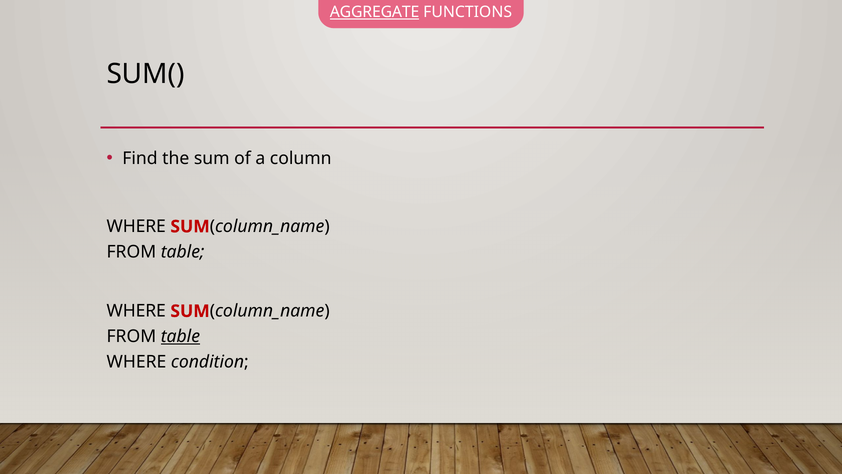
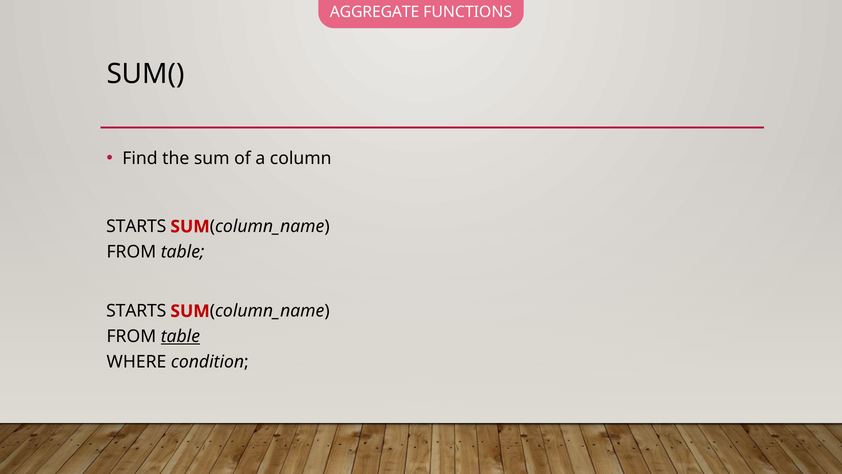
AGGREGATE underline: present -> none (375, 12)
WHERE: WHERE -> STARTS (136, 226)
WHERE: WHERE -> STARTS (136, 311)
